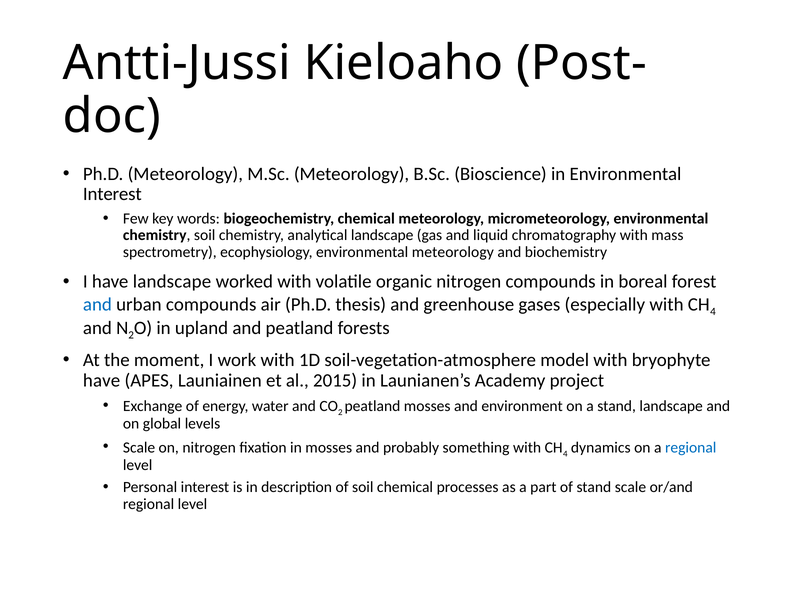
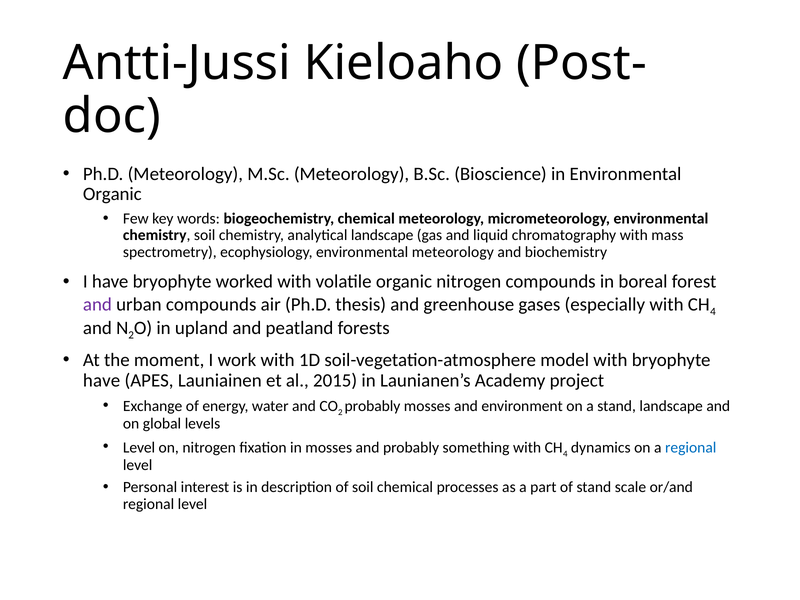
Interest: Interest -> Organic (112, 194)
have landscape: landscape -> bryophyte (172, 282)
and colour: blue -> purple (97, 304)
peatland: peatland -> probably (372, 406)
Scale: Scale -> Level (139, 448)
